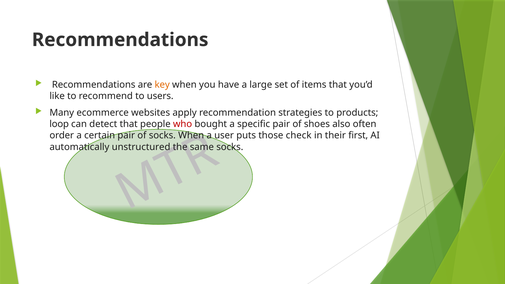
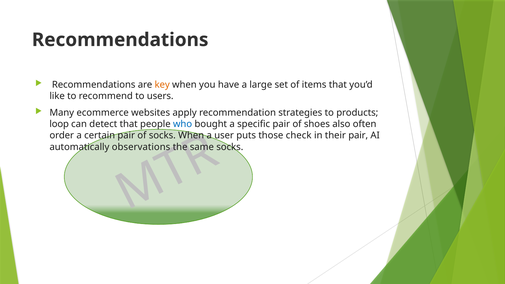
who colour: red -> blue (183, 124)
their first: first -> pair (358, 136)
unstructured: unstructured -> observations (141, 147)
